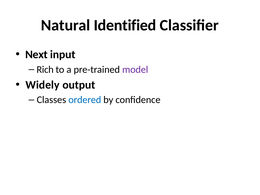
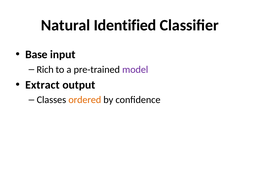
Next: Next -> Base (36, 55)
Widely: Widely -> Extract (43, 85)
ordered colour: blue -> orange (85, 100)
